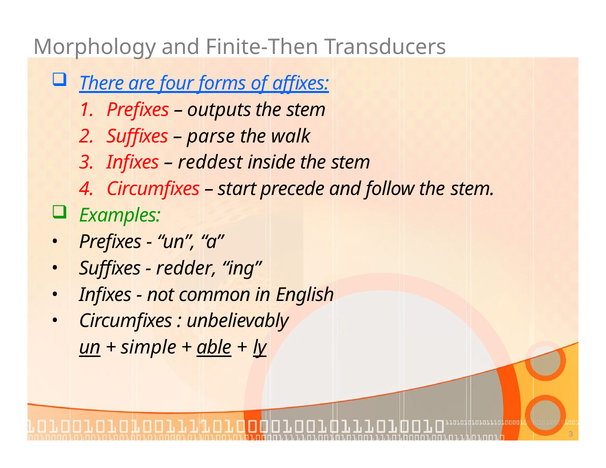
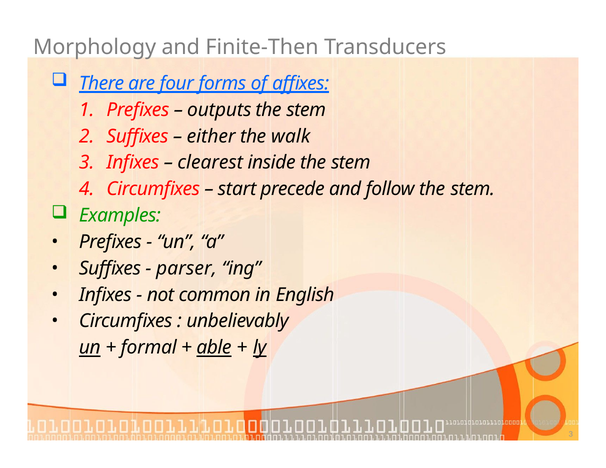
parse: parse -> either (211, 136)
reddest: reddest -> clearest (210, 163)
redder: redder -> parser (186, 269)
simple: simple -> formal (149, 348)
